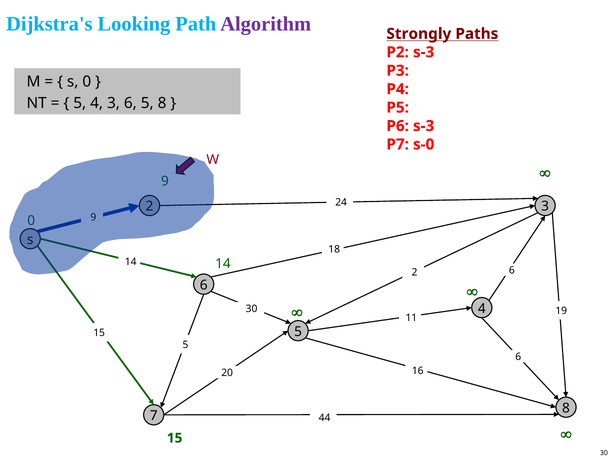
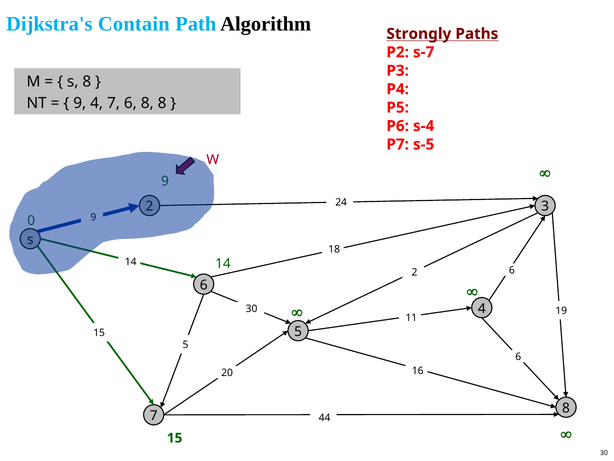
Looking: Looking -> Contain (134, 24)
Algorithm colour: purple -> black (266, 24)
P2 s-3: s-3 -> s-7 (424, 52)
s 0: 0 -> 8 (87, 81)
5: 5 -> 9 (80, 103)
4 3: 3 -> 7 (113, 103)
6 5: 5 -> 8 (147, 103)
P6 s-3: s-3 -> s-4 (424, 126)
s-0: s-0 -> s-5 (424, 144)
